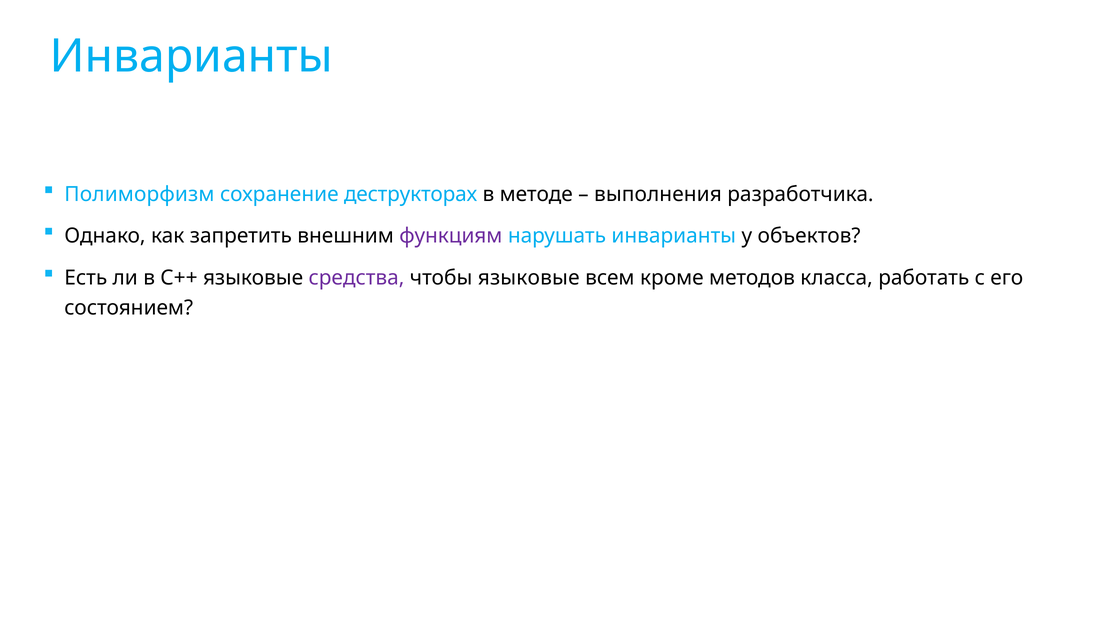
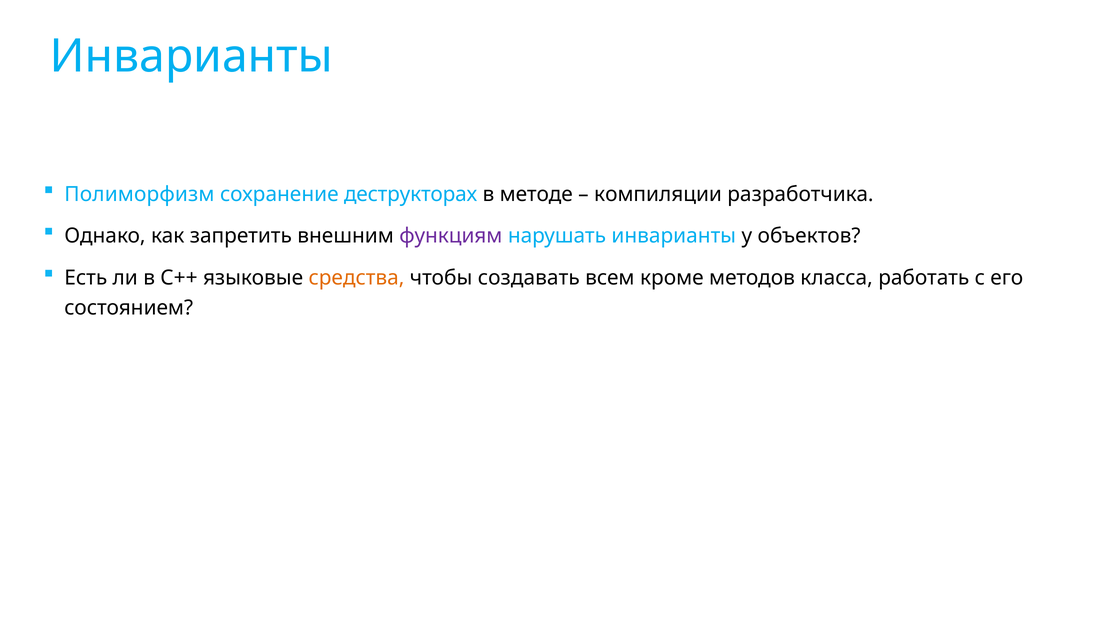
выполнения: выполнения -> компиляции (658, 194)
средства colour: purple -> orange (356, 278)
чтобы языковые: языковые -> создавать (529, 278)
